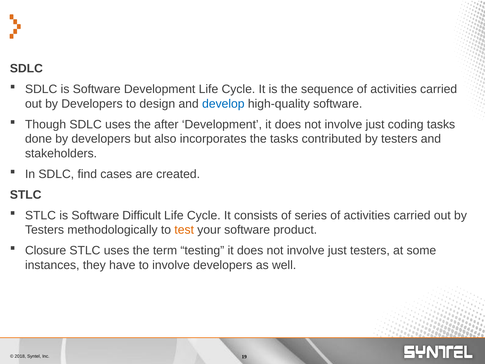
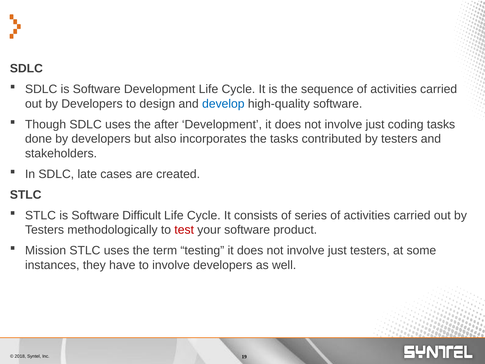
find: find -> late (87, 174)
test colour: orange -> red (184, 230)
Closure: Closure -> Mission (46, 250)
